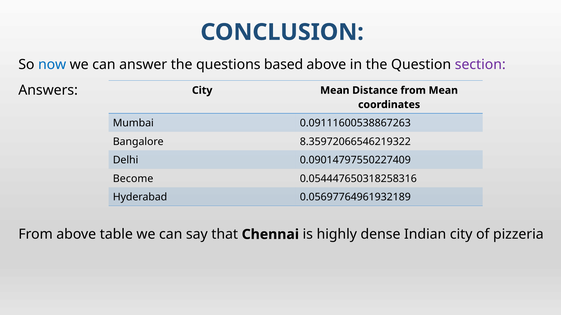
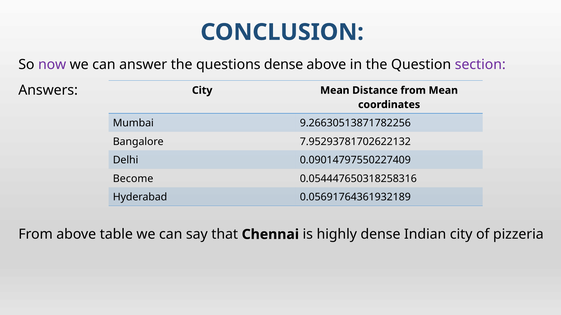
now colour: blue -> purple (52, 65)
questions based: based -> dense (284, 65)
0.09111600538867263: 0.09111600538867263 -> 9.26630513871782256 (355, 123)
8.35972066546219322: 8.35972066546219322 -> 7.95293781702622132 (355, 142)
0.05697764961932189: 0.05697764961932189 -> 0.05691764361932189 (355, 198)
